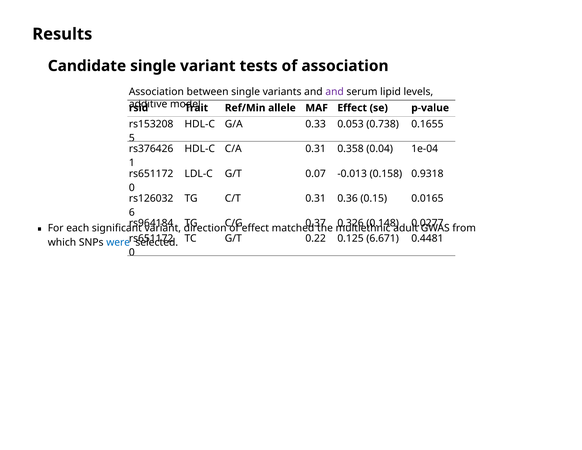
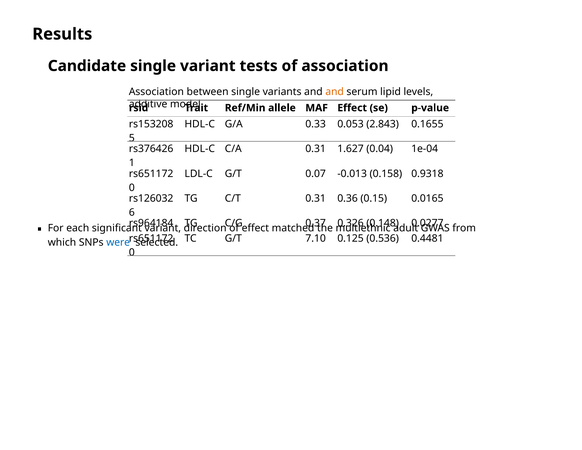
and colour: purple -> orange (335, 92)
0.738: 0.738 -> 2.843 (383, 124)
0.358: 0.358 -> 1.627 (351, 149)
0.22: 0.22 -> 7.10 (316, 238)
6.671: 6.671 -> 0.536 (383, 238)
